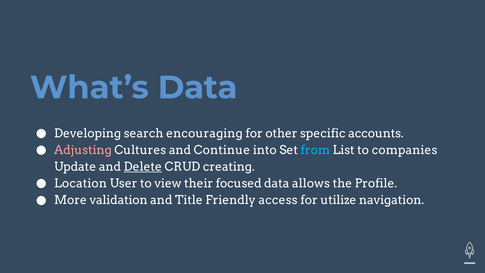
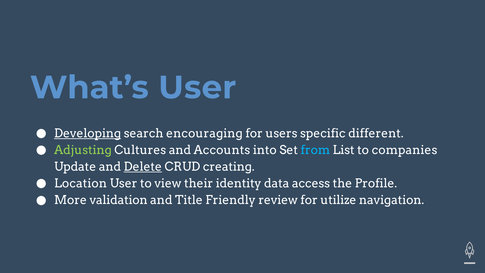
What’s Data: Data -> User (197, 88)
Developing underline: none -> present (88, 133)
other: other -> users (281, 133)
accounts: accounts -> different (376, 133)
Adjusting colour: pink -> light green (83, 150)
Continue: Continue -> Accounts (222, 150)
focused: focused -> identity (239, 183)
allows: allows -> access (311, 183)
access: access -> review (278, 200)
